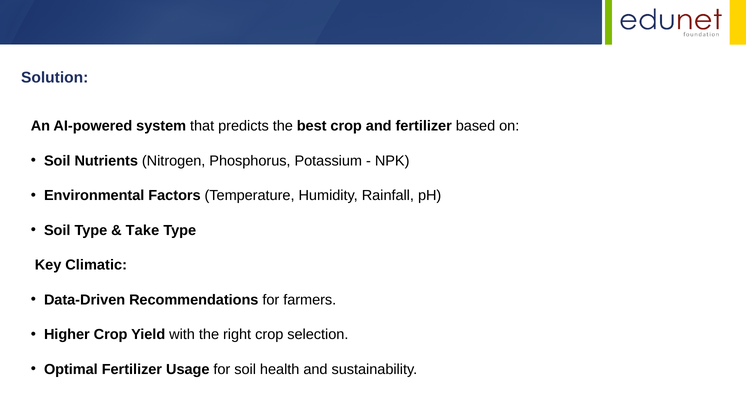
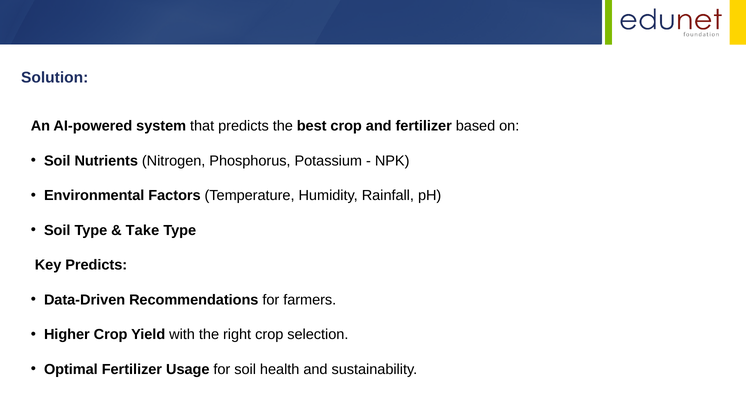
Key Climatic: Climatic -> Predicts (96, 265)
